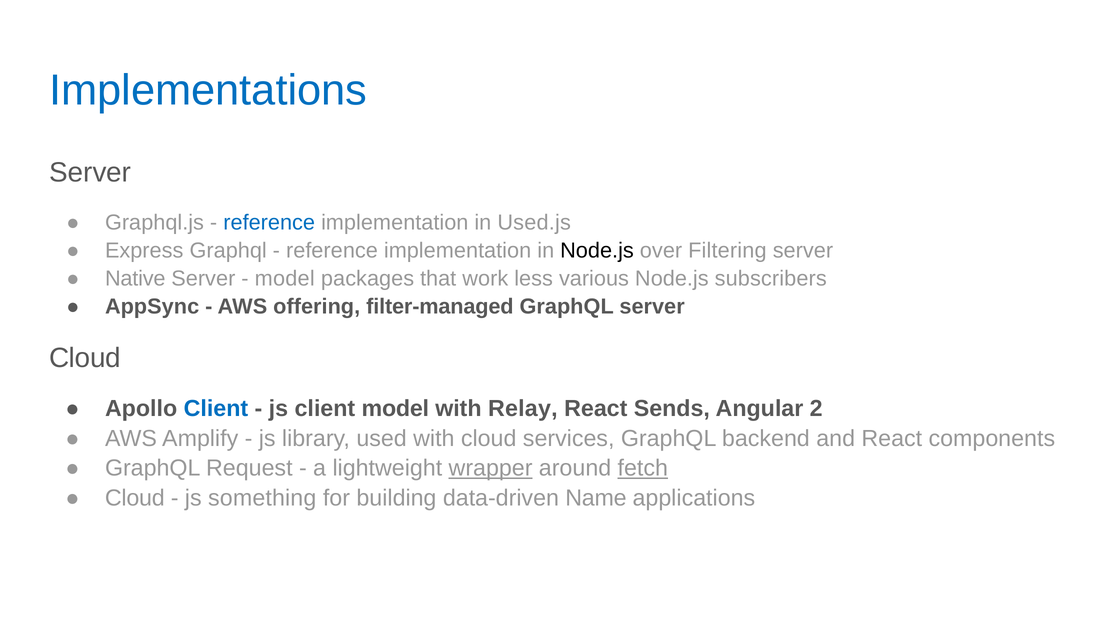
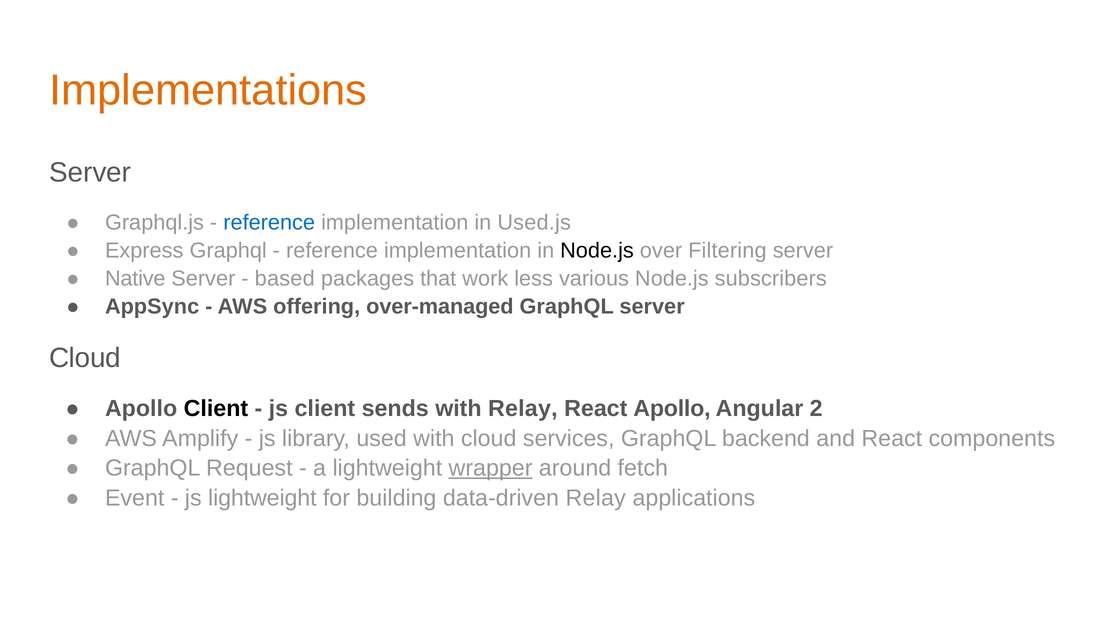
Implementations colour: blue -> orange (208, 90)
model: model -> based (285, 279)
filter-managed: filter-managed -> over-managed (440, 307)
Client colour: blue -> black (216, 409)
client model: model -> sends (395, 409)
React Sends: Sends -> Apollo (672, 409)
fetch underline: present -> none (643, 468)
Cloud: Cloud -> Event (135, 498)
js something: something -> lightweight (262, 498)
data-driven Name: Name -> Relay (596, 498)
